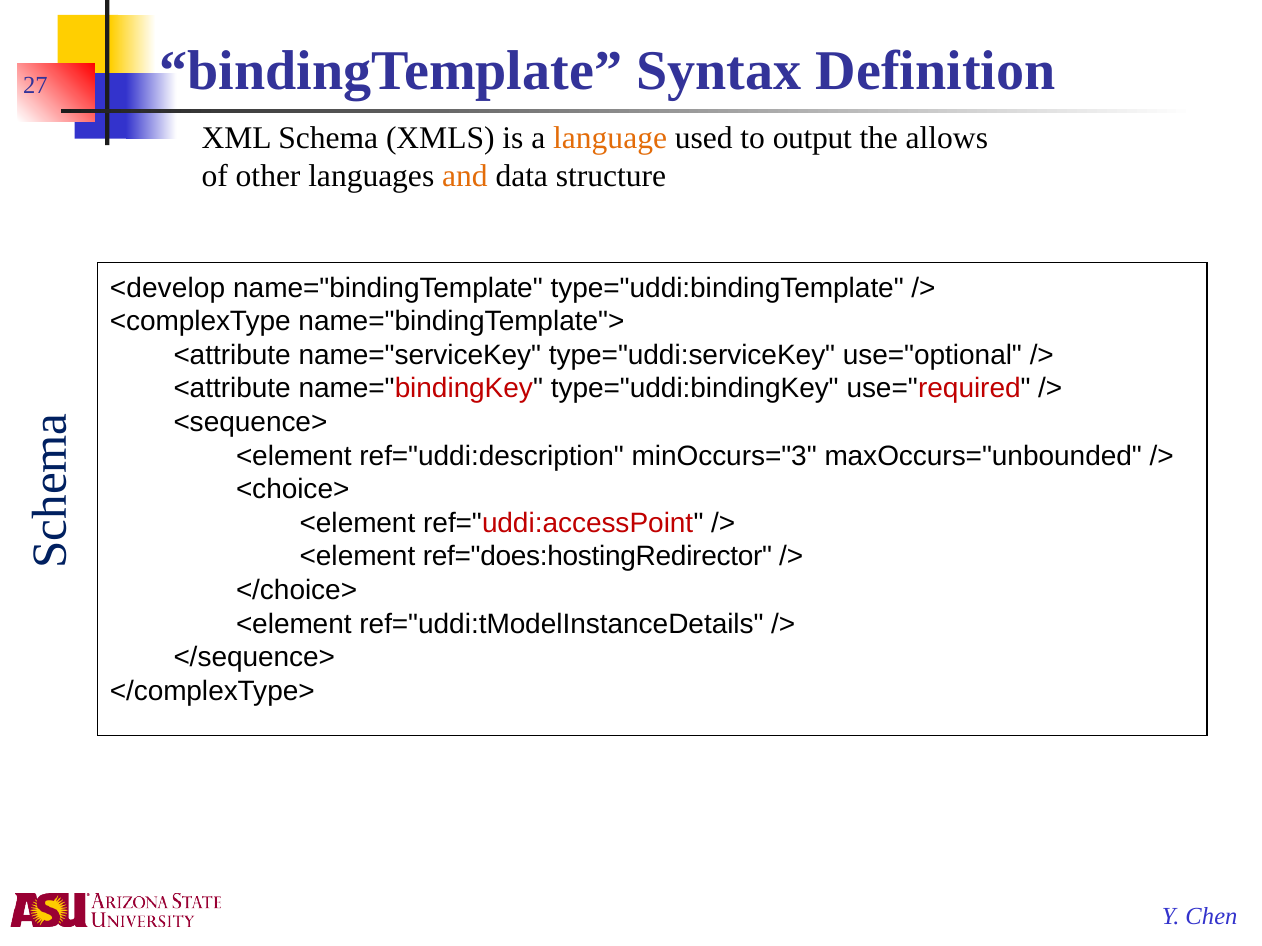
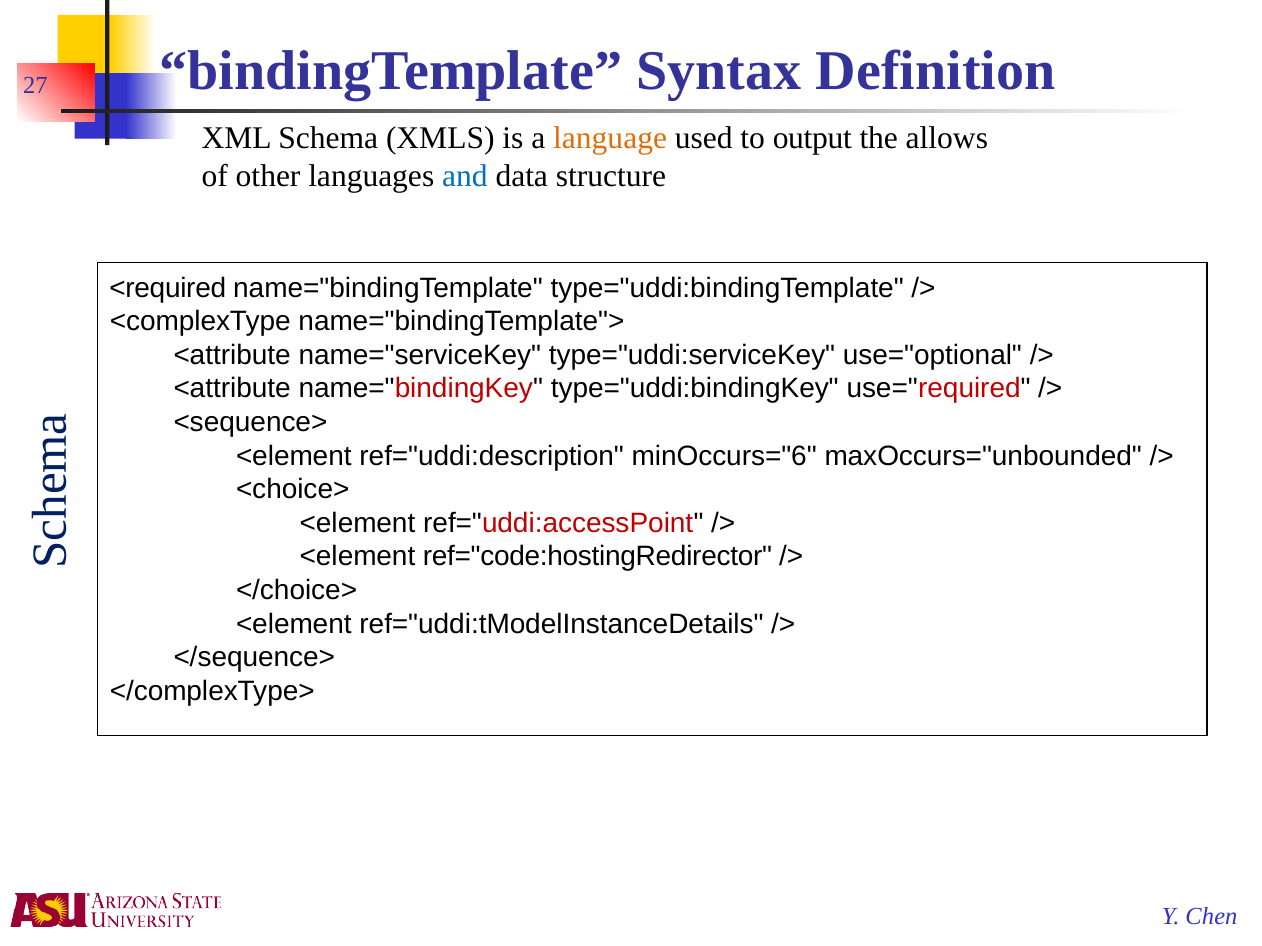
and colour: orange -> blue (465, 176)
<develop: <develop -> <required (168, 288)
minOccurs="3: minOccurs="3 -> minOccurs="6 (724, 456)
ref="does:hostingRedirector: ref="does:hostingRedirector -> ref="code:hostingRedirector (597, 557)
